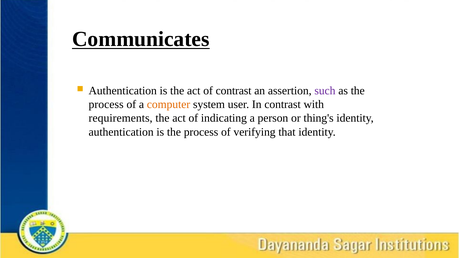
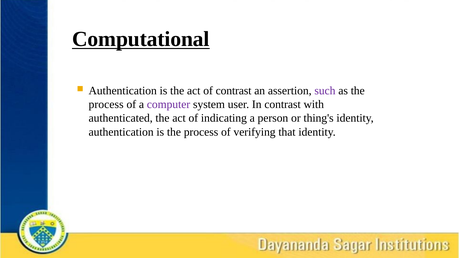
Communicates: Communicates -> Computational (141, 39)
computer colour: orange -> purple (169, 104)
requirements: requirements -> authenticated (121, 118)
